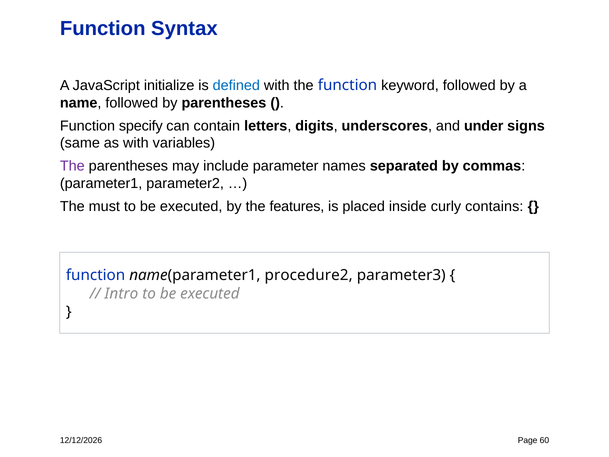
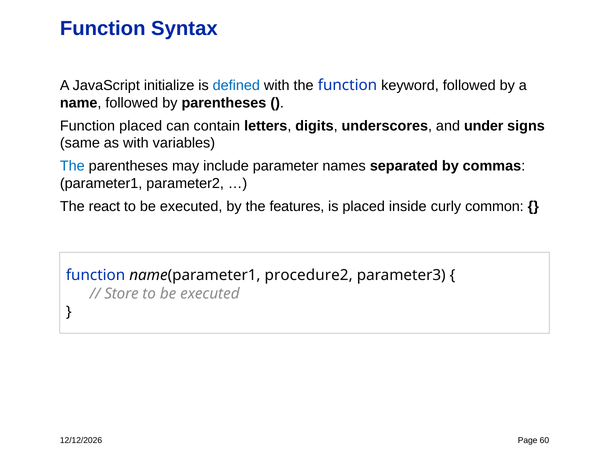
Function specify: specify -> placed (141, 126)
The colour: purple -> blue (72, 166)
must: must -> react (104, 206)
contains: contains -> common (494, 206)
Intro: Intro -> Store (121, 294)
